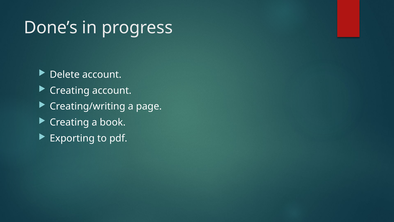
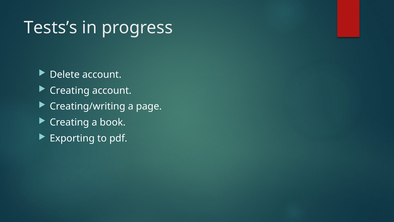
Done’s: Done’s -> Tests’s (51, 28)
